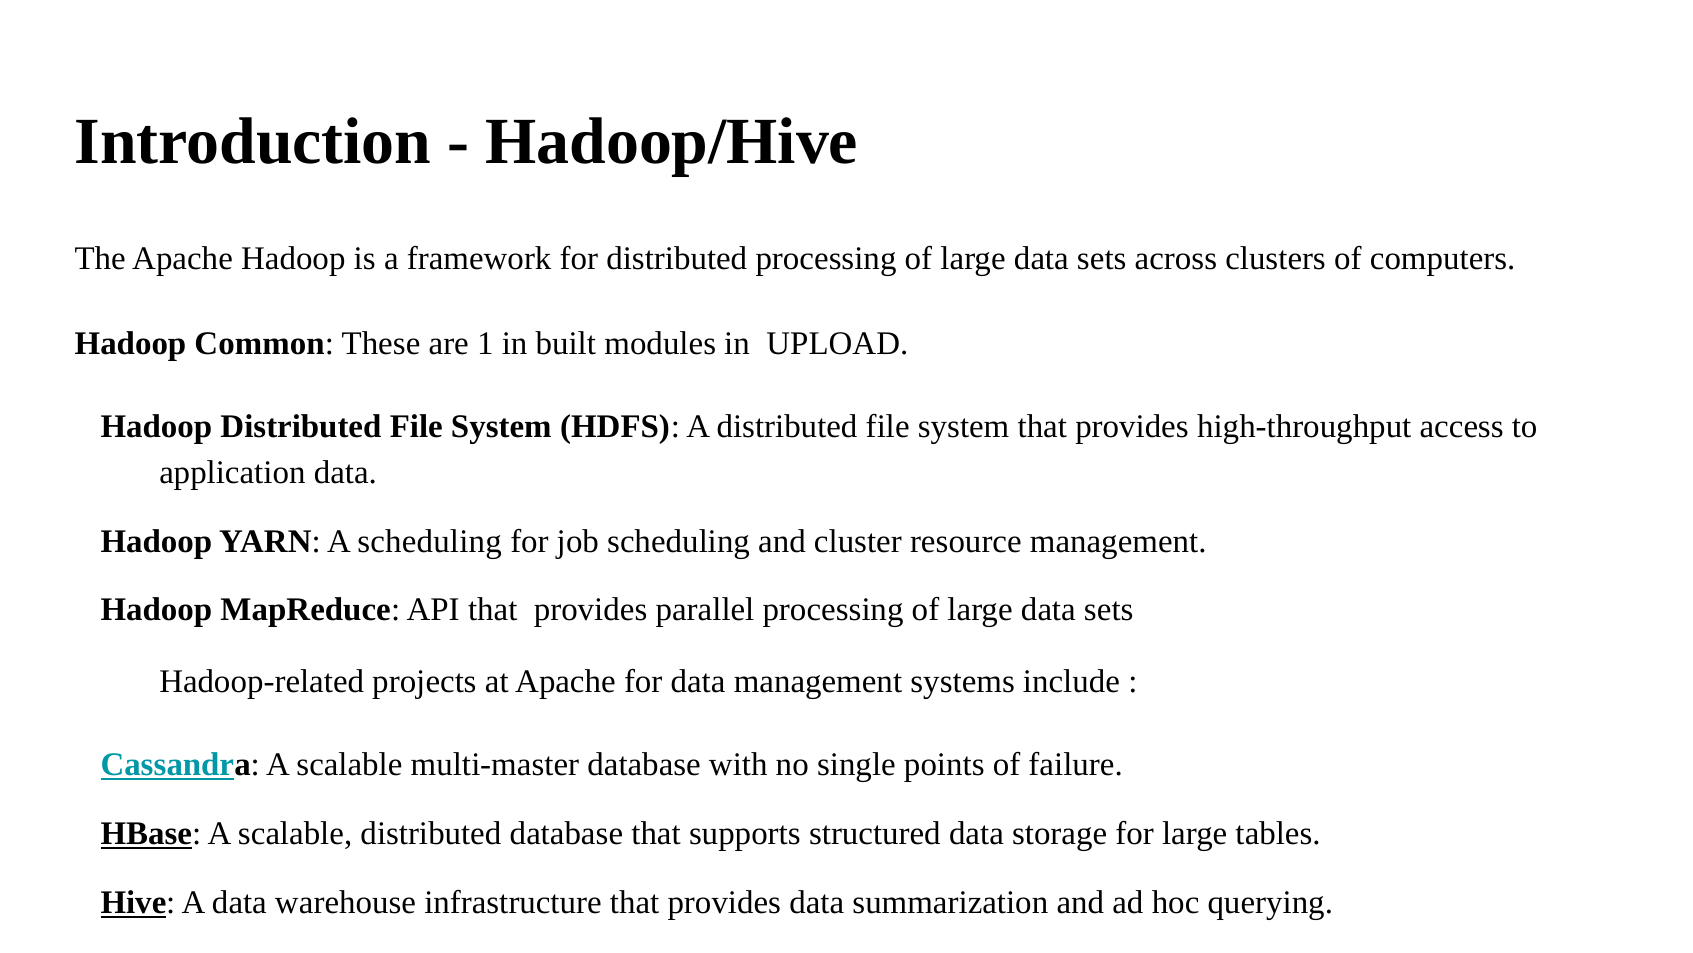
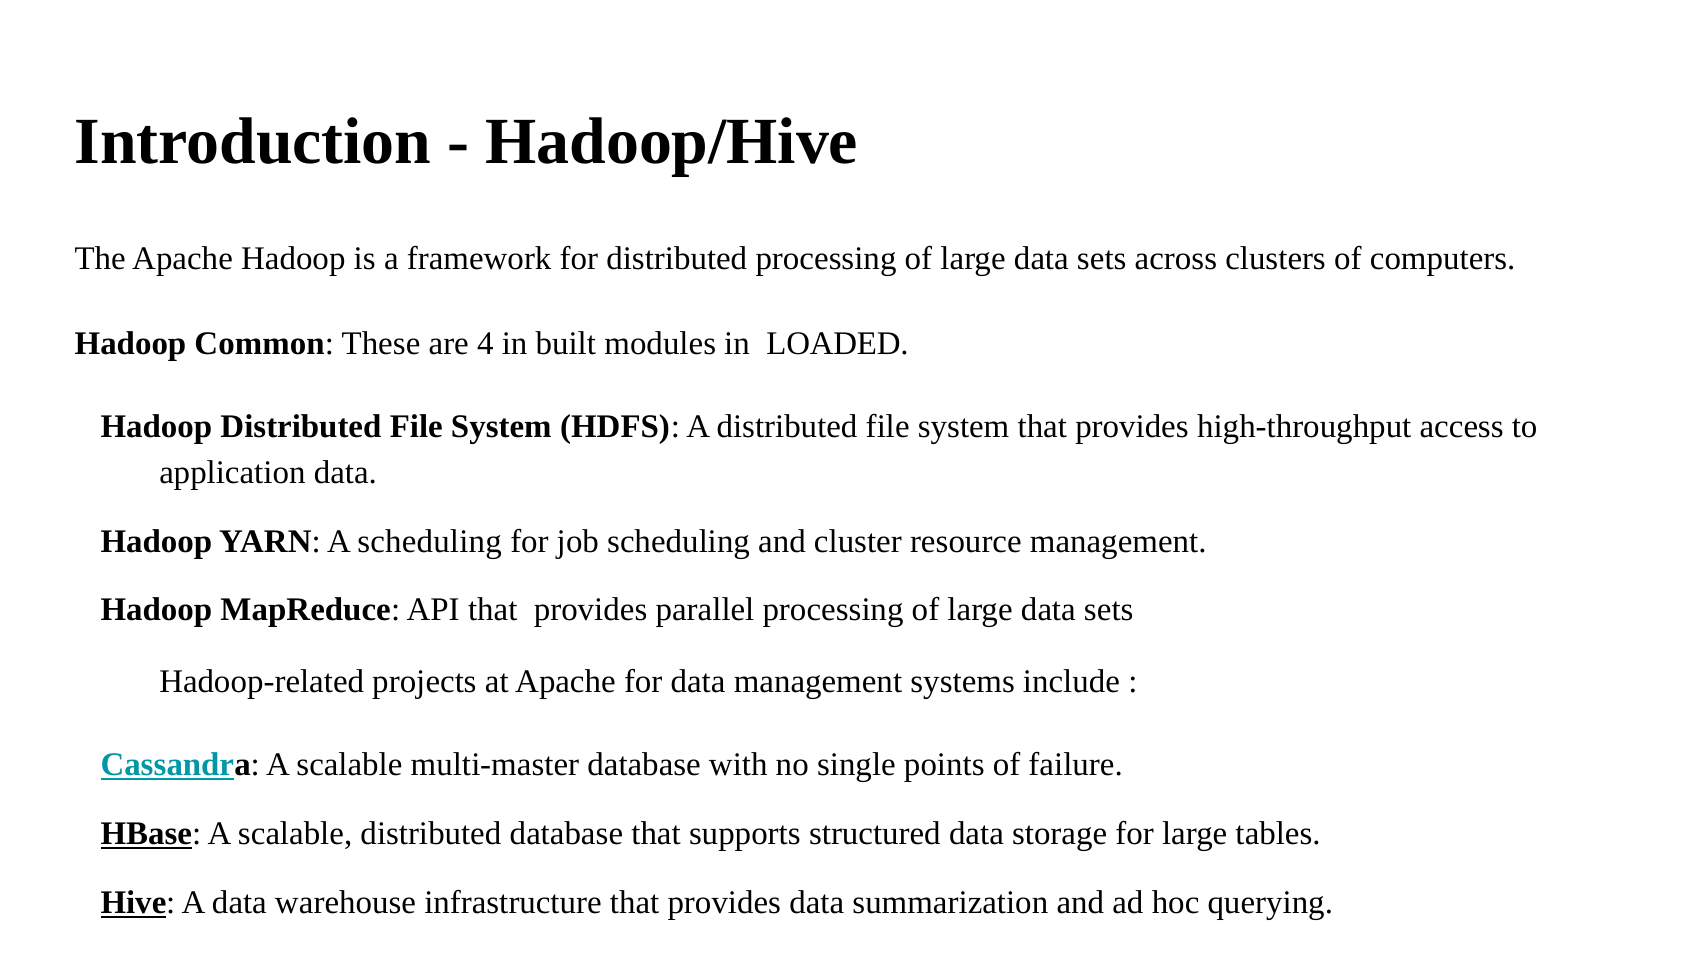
1: 1 -> 4 (485, 344)
UPLOAD: UPLOAD -> LOADED (838, 344)
